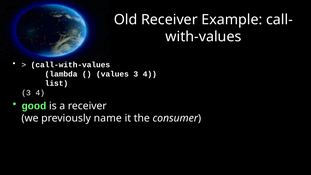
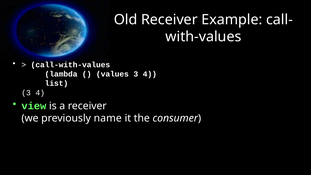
good: good -> view (34, 106)
